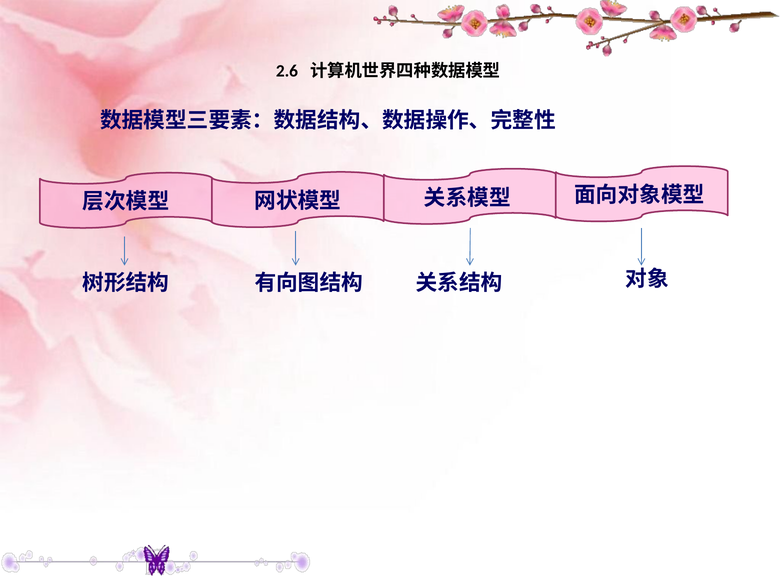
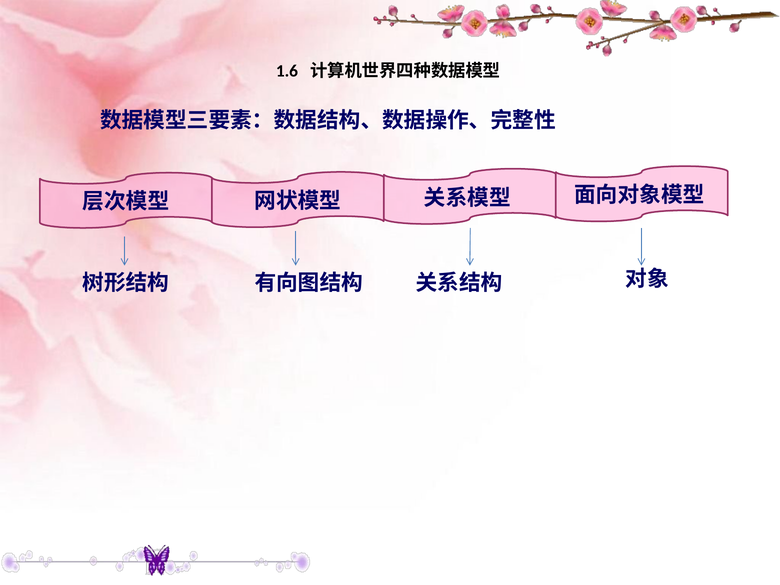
2.6: 2.6 -> 1.6 (287, 71)
